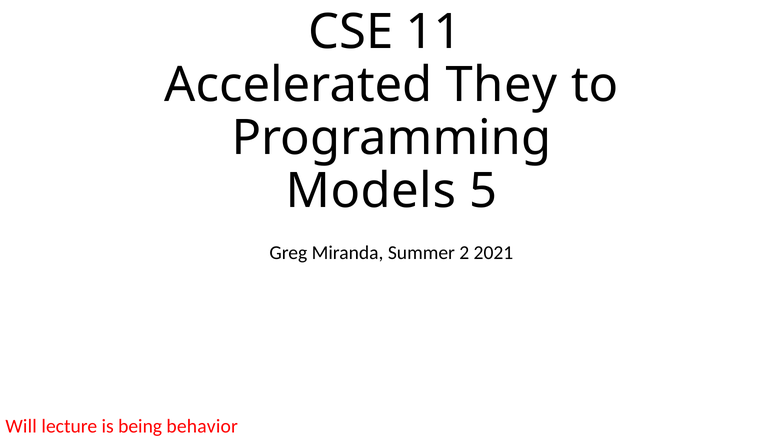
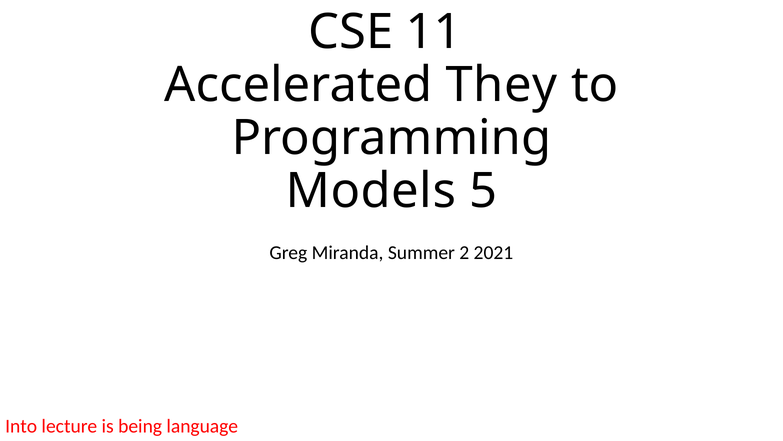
Will: Will -> Into (21, 426)
behavior: behavior -> language (202, 426)
